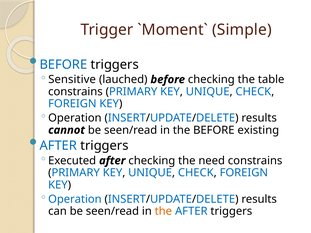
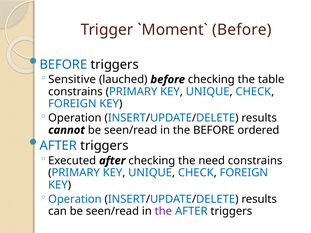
Simple: Simple -> Before (242, 30)
existing: existing -> ordered (258, 130)
the colour: orange -> purple (163, 211)
